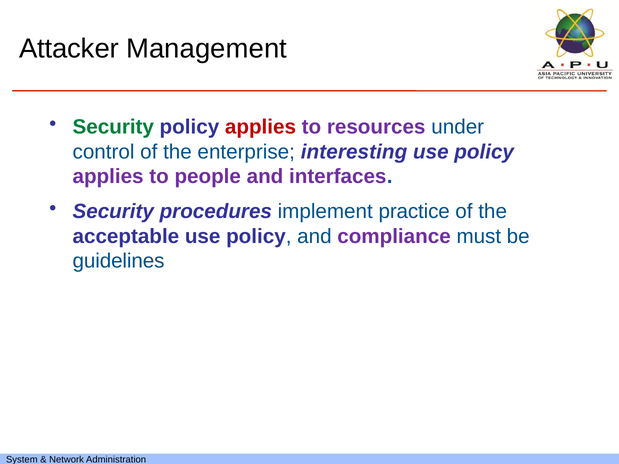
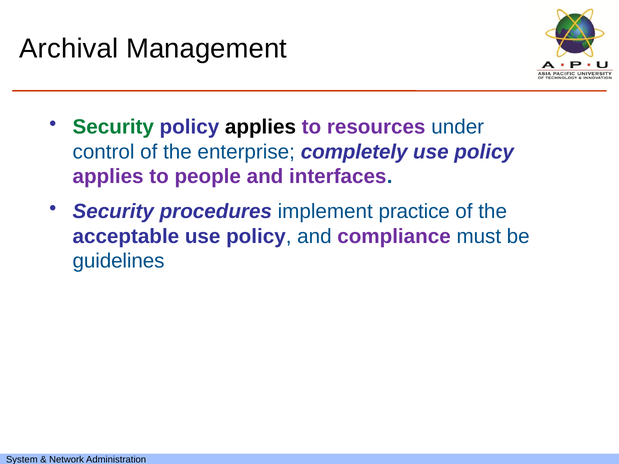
Attacker: Attacker -> Archival (69, 49)
applies colour: red -> black (260, 127)
interesting: interesting -> completely (354, 152)
